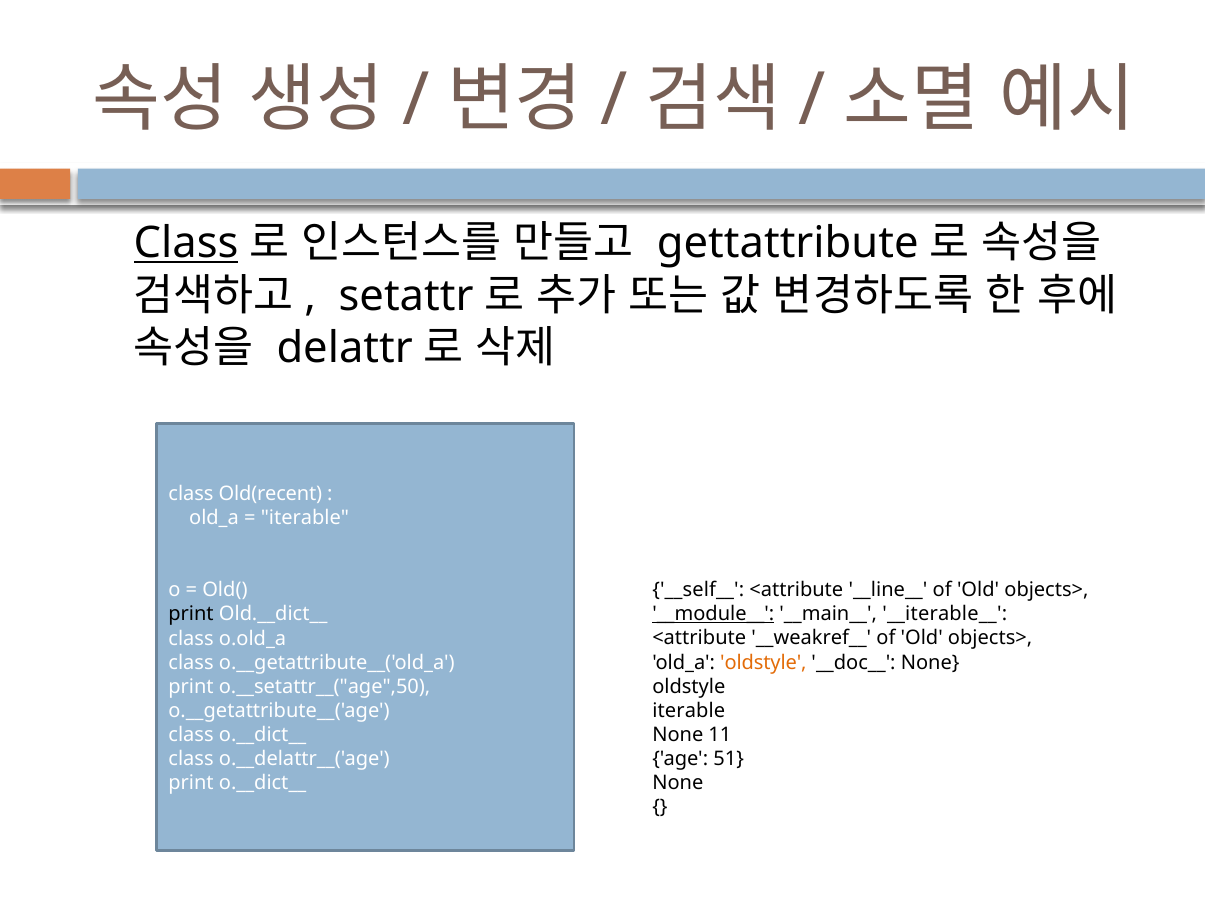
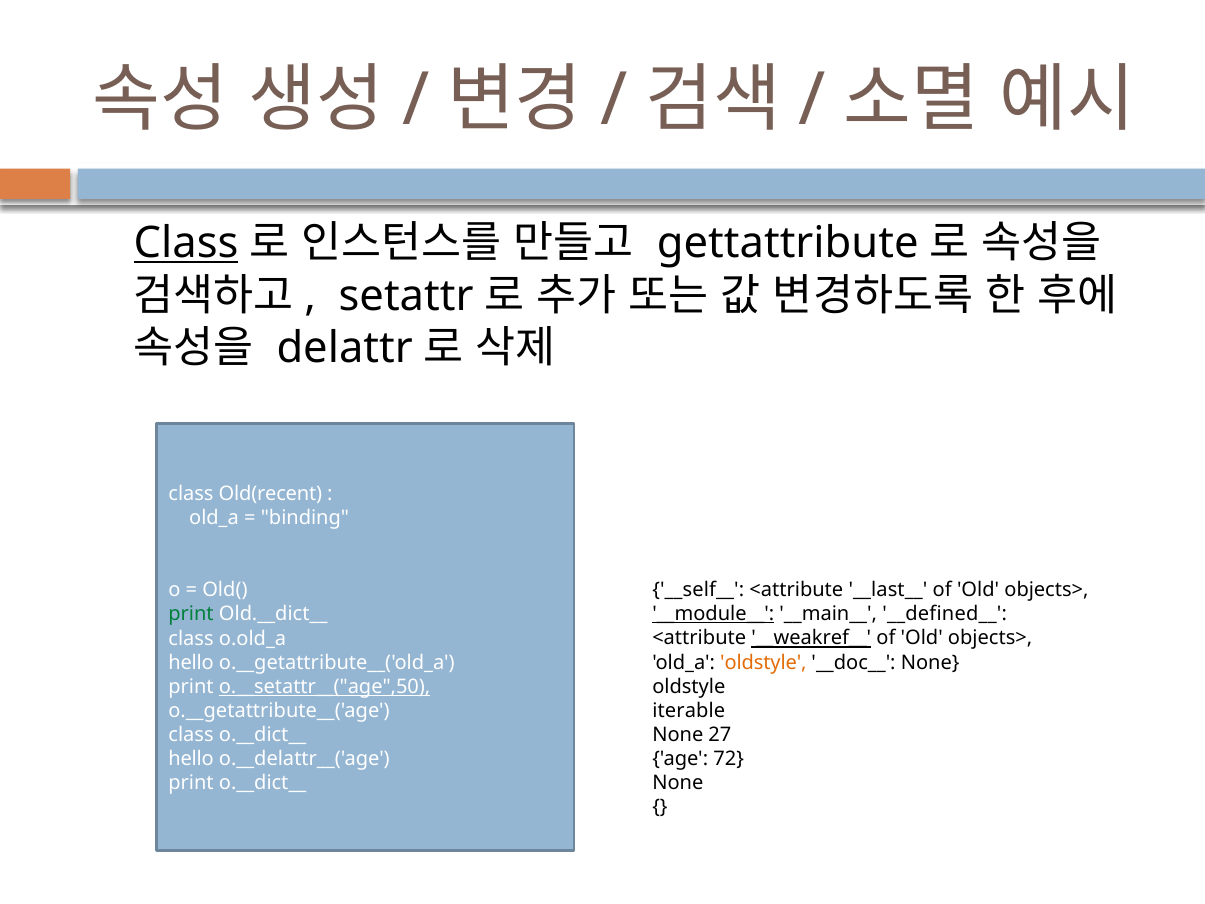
iterable: iterable -> binding (305, 518)
__line__: __line__ -> __last__ (888, 590)
__iterable__: __iterable__ -> __defined__ (945, 614)
print colour: black -> green (191, 614)
__weakref__ underline: none -> present (811, 638)
class: class -> hello (191, 662)
o.__setattr__("age",50 underline: none -> present (325, 686)
11: 11 -> 27 (720, 734)
51: 51 -> 72 (729, 759)
class: class -> hello (191, 759)
